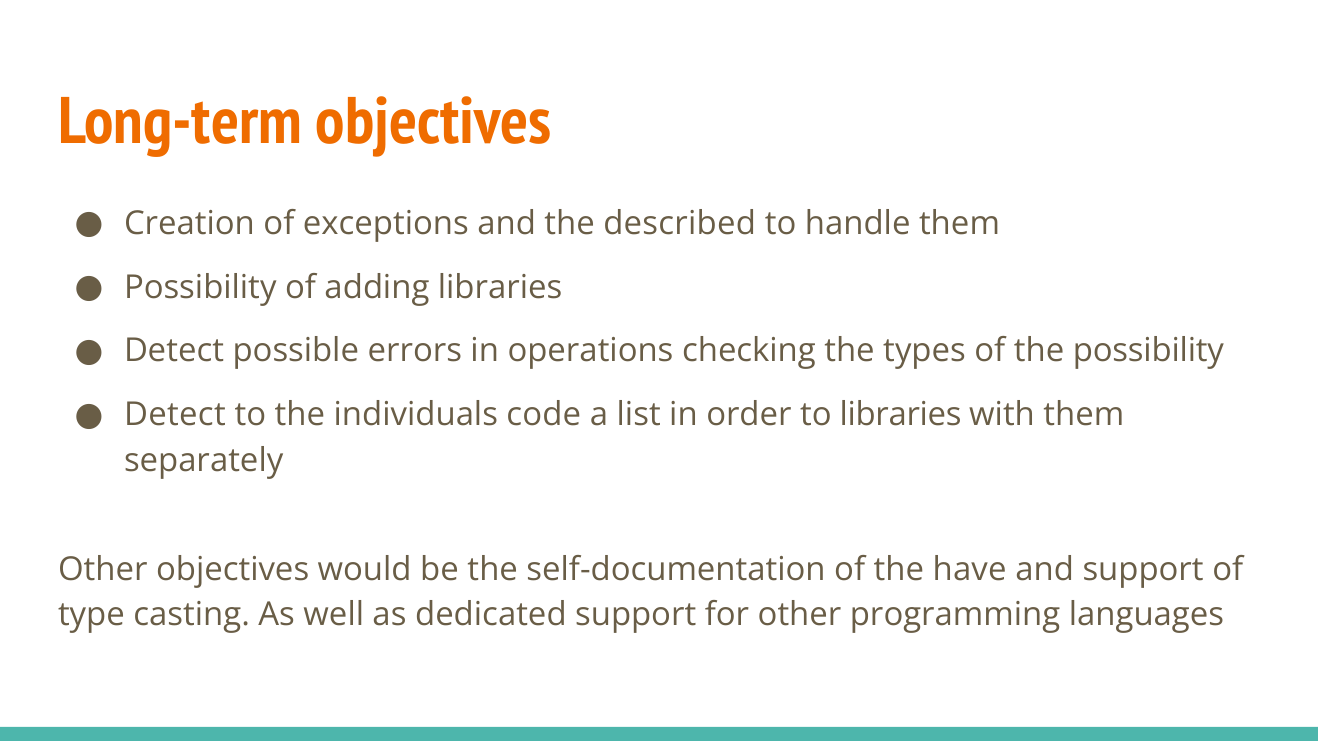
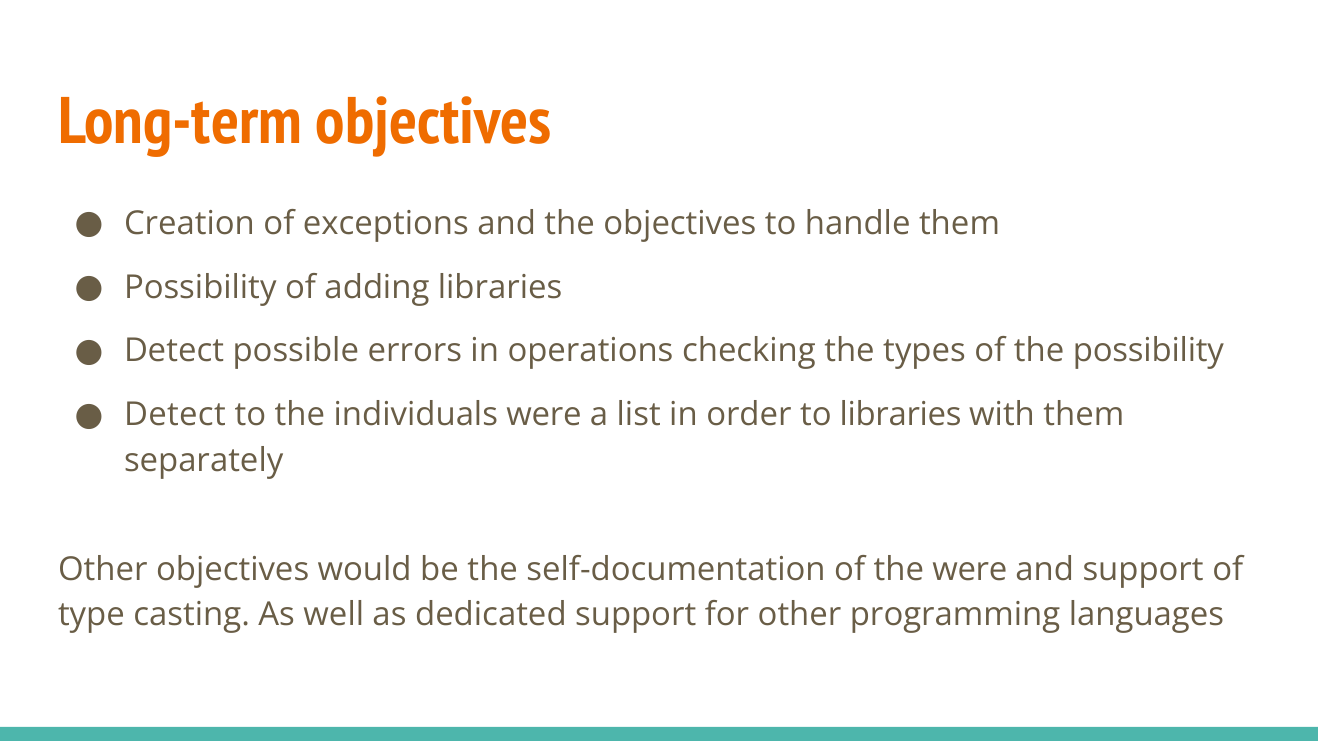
the described: described -> objectives (680, 224)
individuals code: code -> were (544, 415)
the have: have -> were (970, 570)
